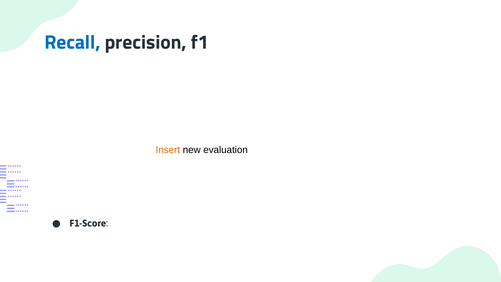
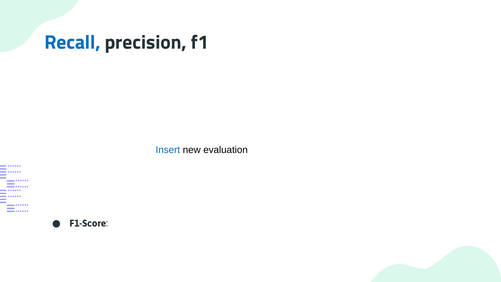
Insert colour: orange -> blue (168, 150)
